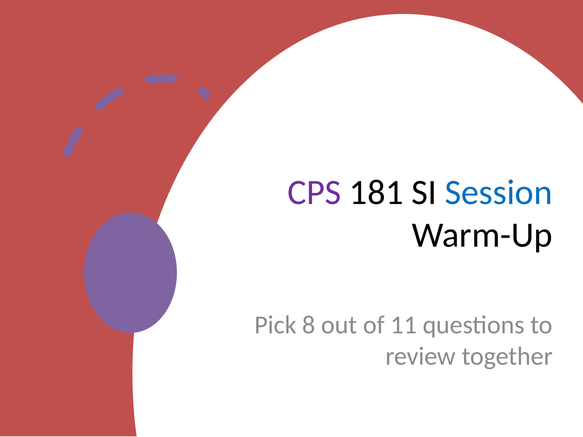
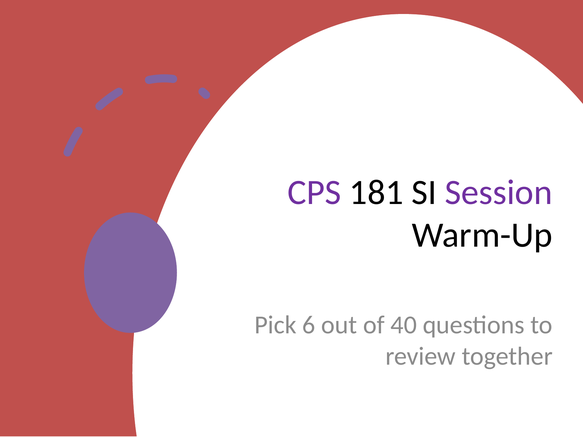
Session colour: blue -> purple (499, 192)
8: 8 -> 6 (309, 325)
11: 11 -> 40 (404, 325)
